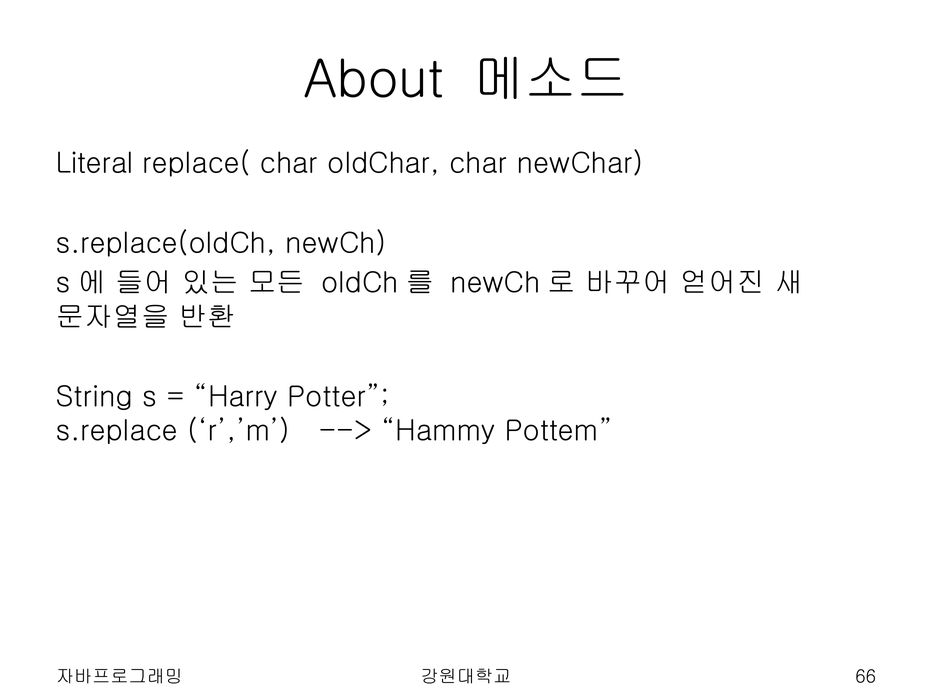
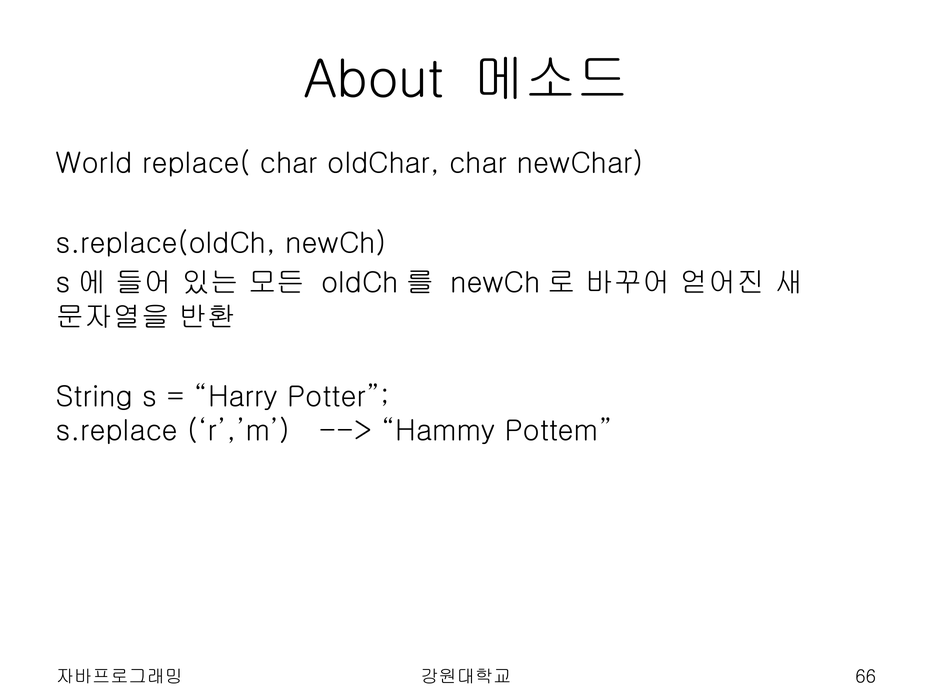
Literal: Literal -> World (94, 164)
